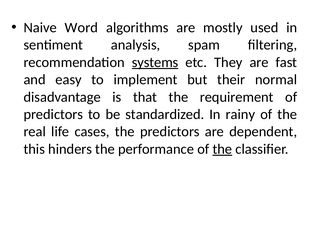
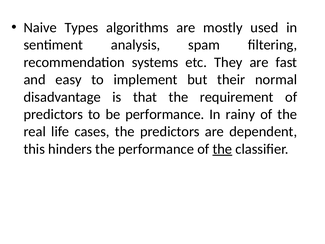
Word: Word -> Types (81, 28)
systems underline: present -> none (155, 62)
be standardized: standardized -> performance (165, 114)
